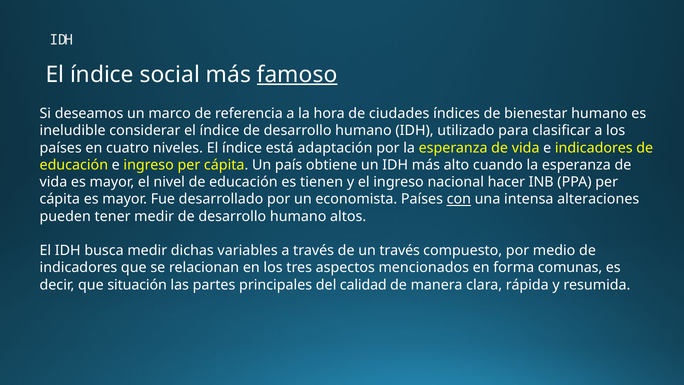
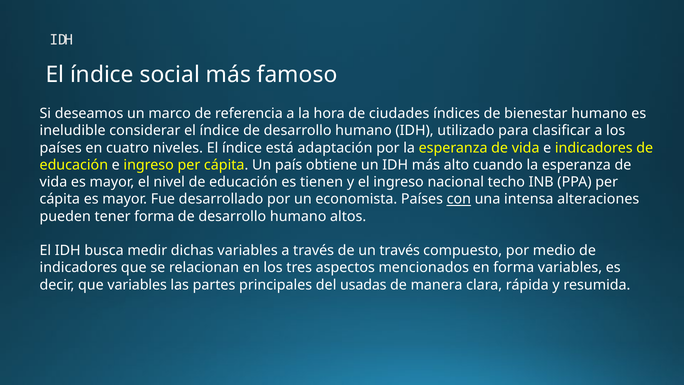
famoso underline: present -> none (297, 75)
hacer: hacer -> techo (506, 182)
tener medir: medir -> forma (154, 216)
forma comunas: comunas -> variables (570, 268)
que situación: situación -> variables (137, 285)
calidad: calidad -> usadas (363, 285)
